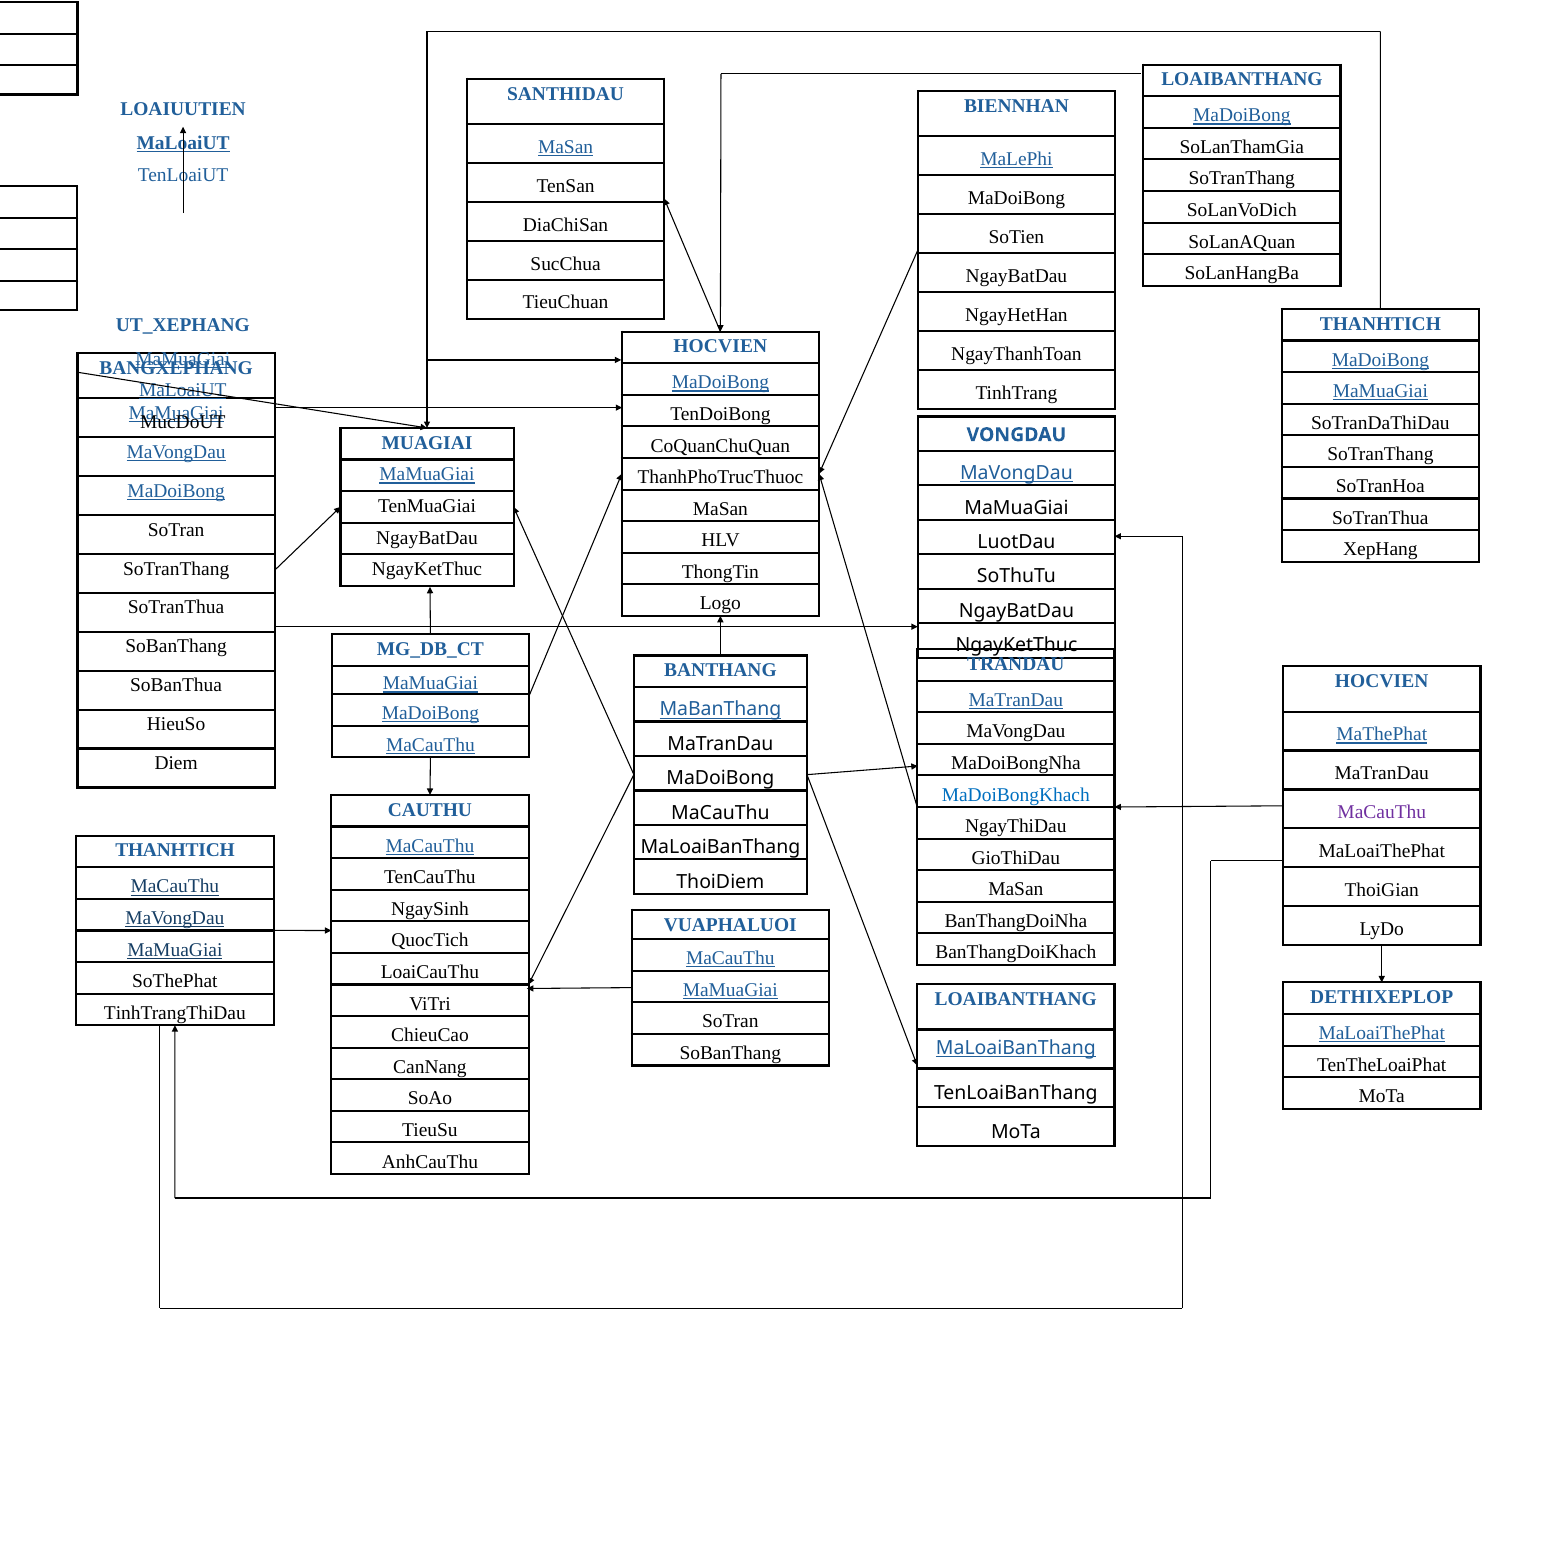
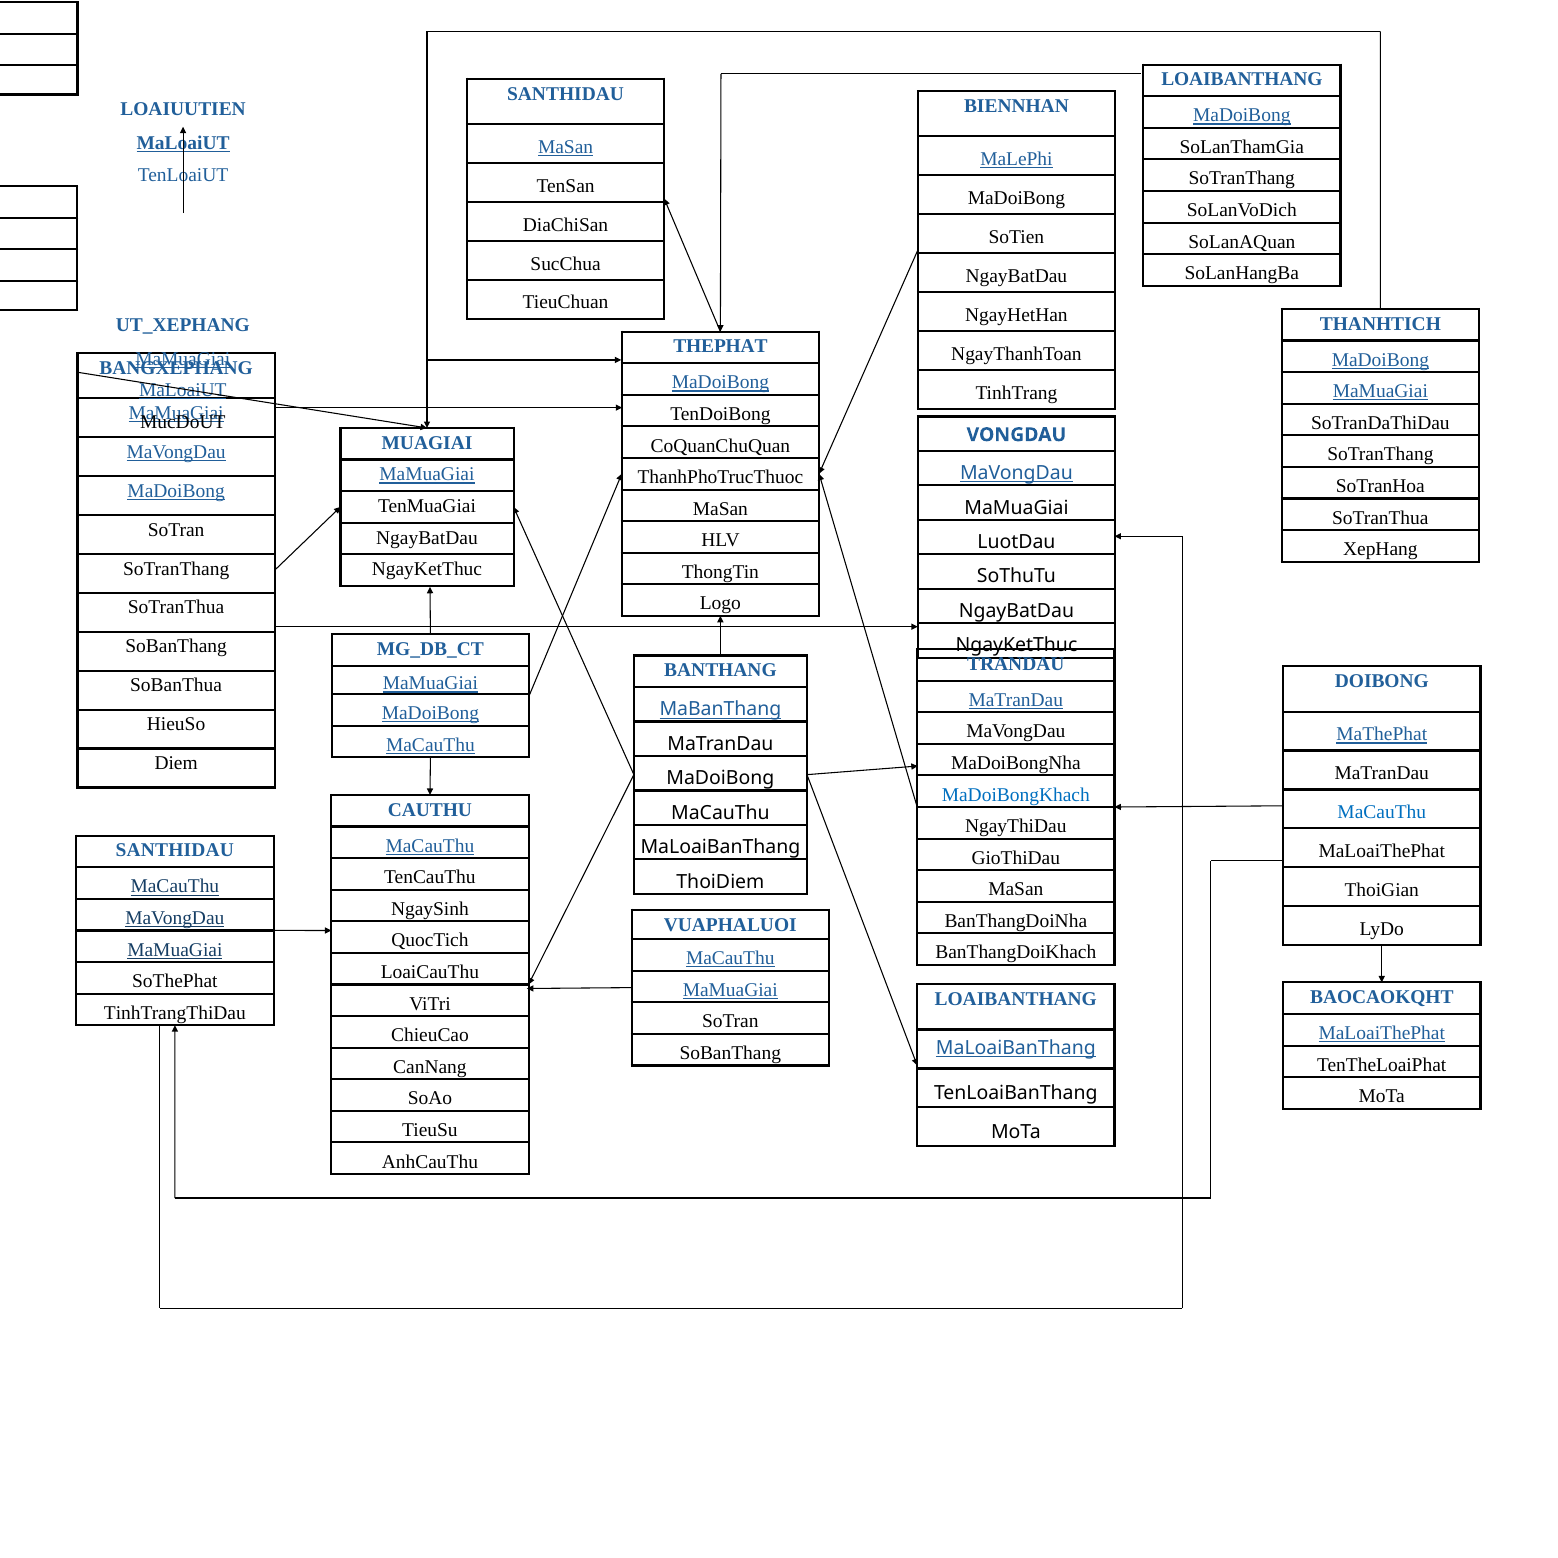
HOCVIEN: HOCVIEN -> THEPHAT (721, 346)
HOCVIEN: HOCVIEN -> DOIBONG (1382, 681)
MaCauThu colour: purple -> blue (1382, 812)
THANHTICH: THANHTICH -> SANTHIDAU (175, 851)
DETHIXEPLOP: DETHIXEPLOP -> BAOCAOKQHT (1382, 997)
